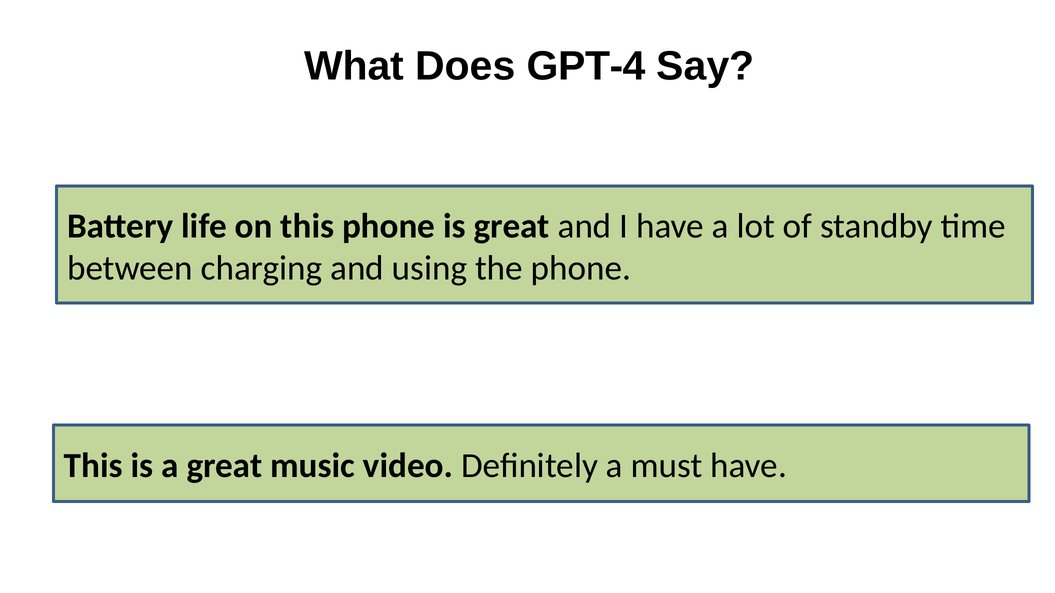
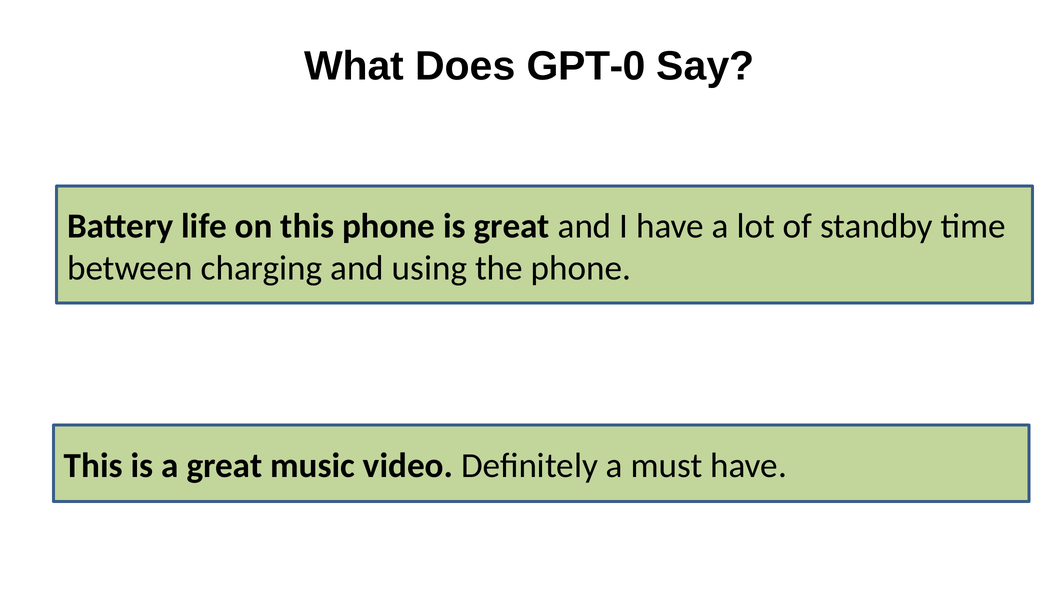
GPT-4: GPT-4 -> GPT-0 (586, 66)
